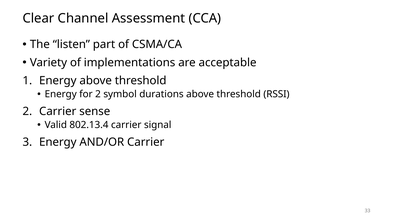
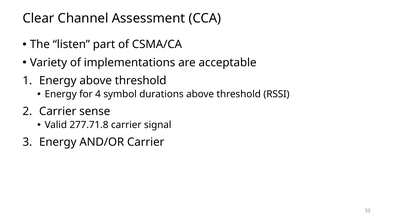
for 2: 2 -> 4 (98, 94)
802.13.4: 802.13.4 -> 277.71.8 (89, 125)
